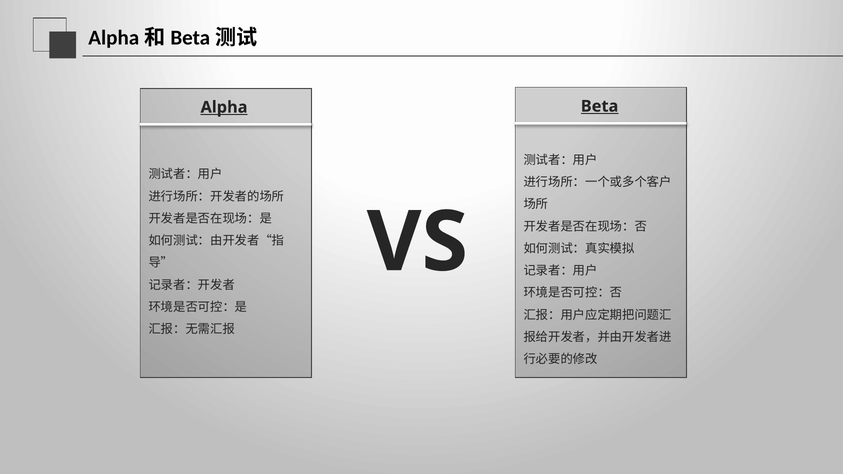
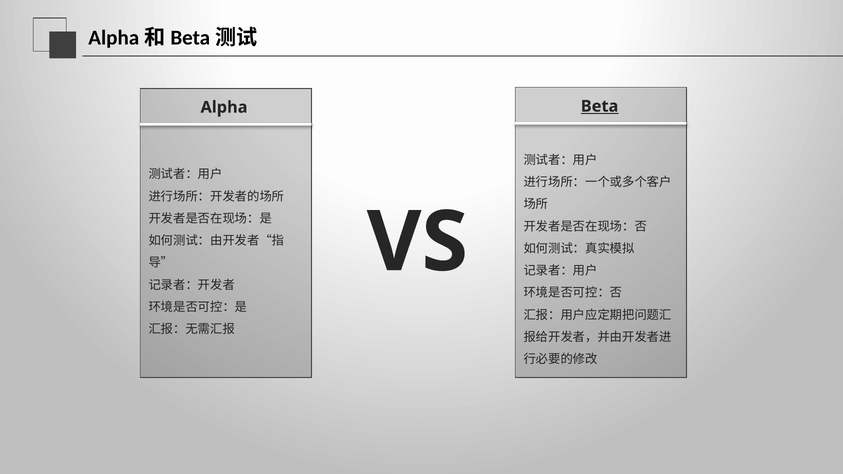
Alpha underline: present -> none (224, 107)
